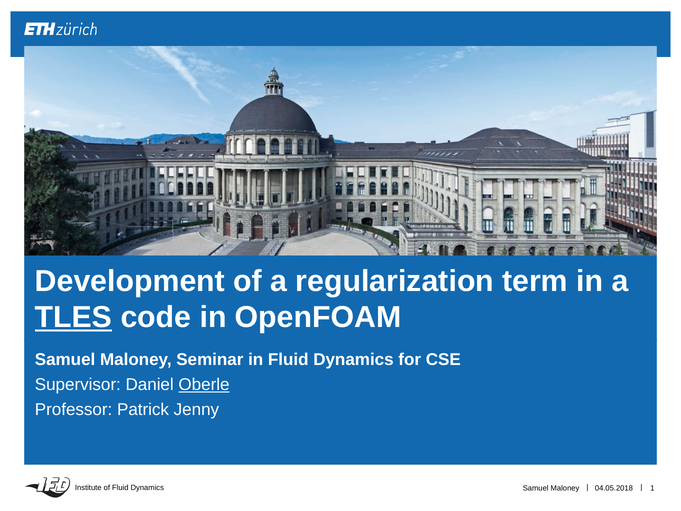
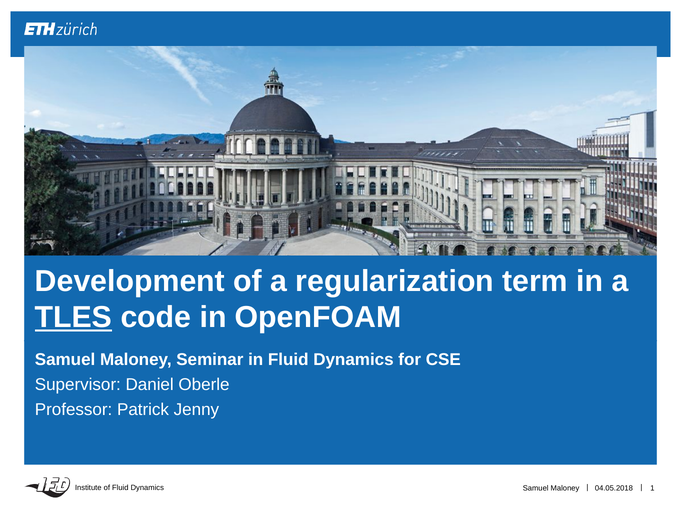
Oberle underline: present -> none (204, 384)
